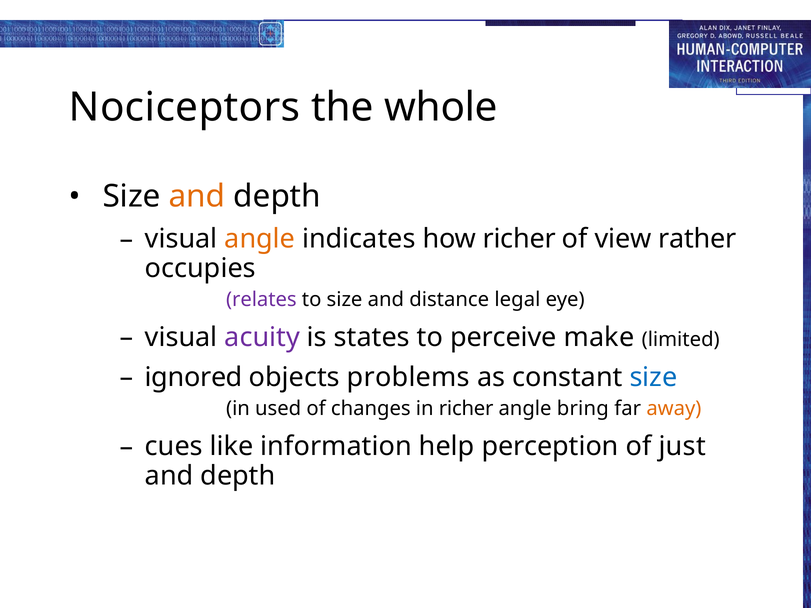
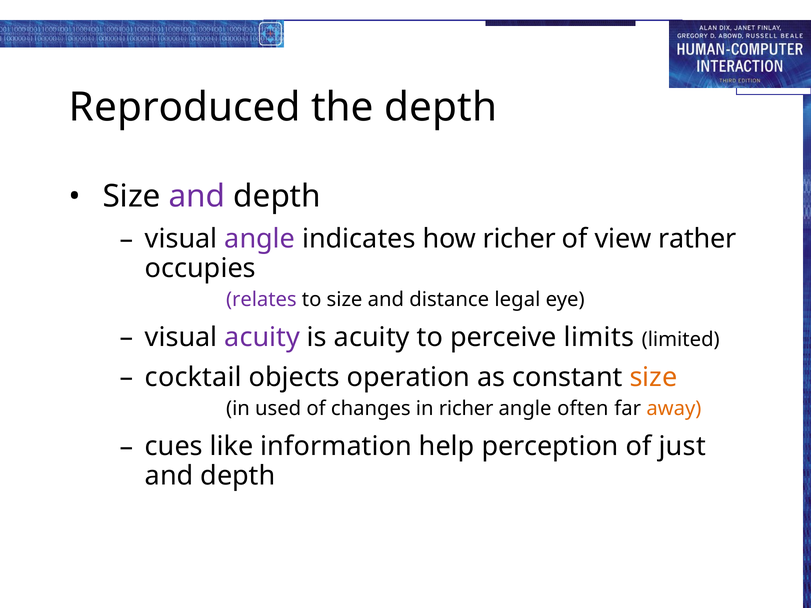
Nociceptors: Nociceptors -> Reproduced (185, 108)
the whole: whole -> depth (441, 108)
and colour: orange -> purple (197, 197)
angle colour: orange -> purple (260, 239)
is states: states -> acuity (372, 337)
make: make -> limits (599, 337)
ignored: ignored -> cocktail (193, 377)
problems: problems -> operation (409, 377)
size colour: blue -> orange (653, 377)
bring: bring -> often (583, 409)
